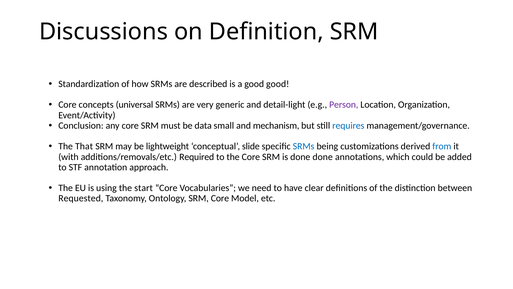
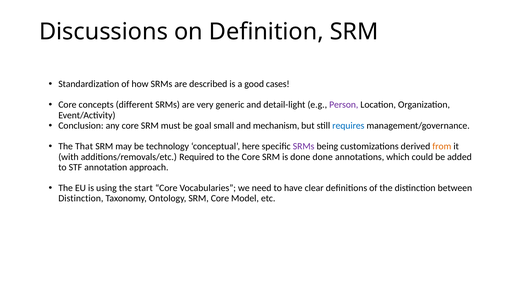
good good: good -> cases (278, 84)
universal: universal -> different (134, 105)
data: data -> goal (203, 125)
lightweight: lightweight -> technology (167, 146)
slide: slide -> here (251, 146)
SRMs colour: blue -> purple (304, 146)
from colour: blue -> orange (442, 146)
Requested: Requested -> Distinction (81, 198)
